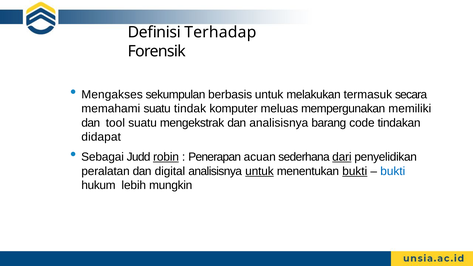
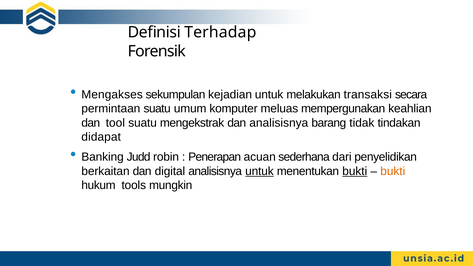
berbasis: berbasis -> kejadian (230, 94)
termasuk: termasuk -> transaksi (368, 94)
memahami: memahami -> permintaan (111, 109)
tindak: tindak -> umum (190, 109)
memiliki: memiliki -> keahlian (410, 109)
code: code -> tidak (362, 123)
Sebagai: Sebagai -> Banking (103, 157)
robin underline: present -> none (166, 157)
dari underline: present -> none (342, 157)
peralatan: peralatan -> berkaitan (105, 171)
bukti colour: blue -> orange (393, 171)
lebih: lebih -> tools (134, 185)
